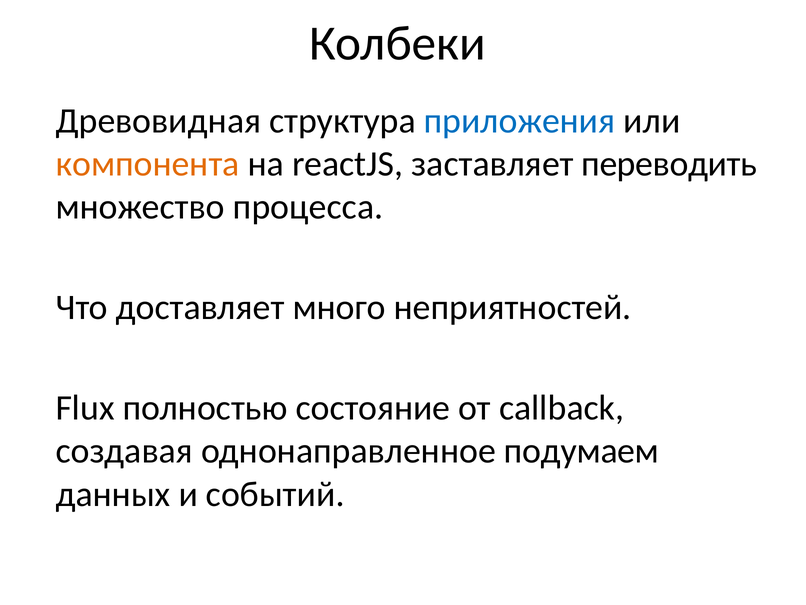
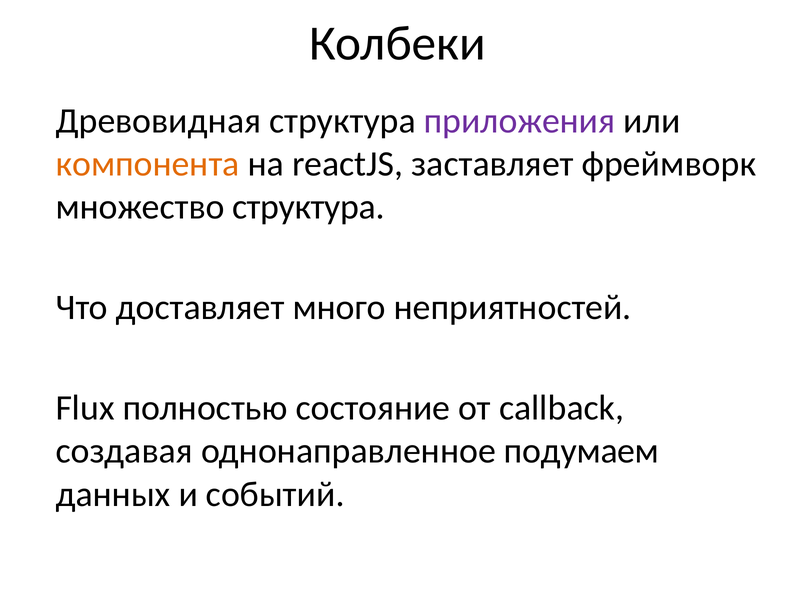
приложения colour: blue -> purple (520, 121)
переводить: переводить -> фреймворк (669, 164)
множество процесса: процесса -> структура (308, 207)
